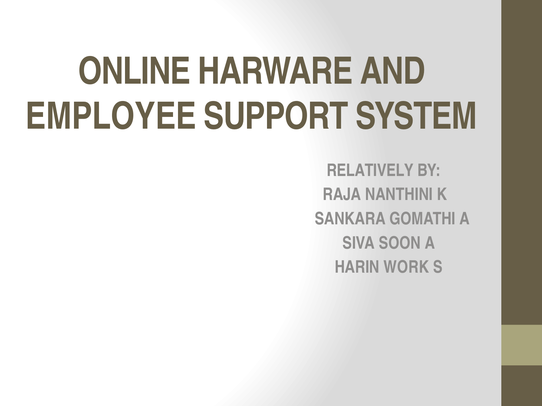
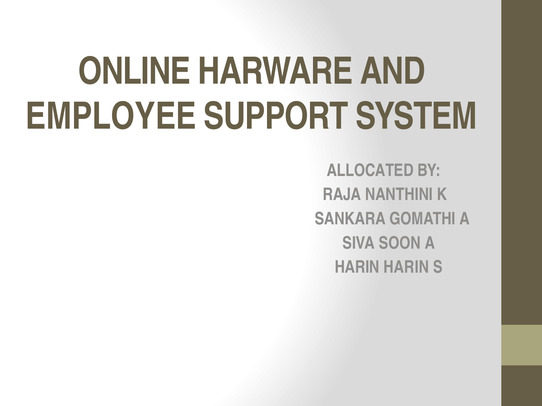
RELATIVELY: RELATIVELY -> ALLOCATED (370, 171)
HARIN WORK: WORK -> HARIN (406, 267)
